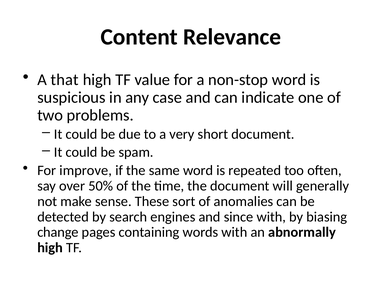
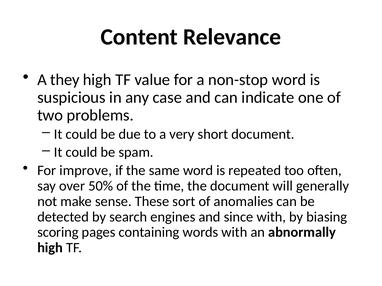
that: that -> they (65, 80)
change: change -> scoring (58, 233)
